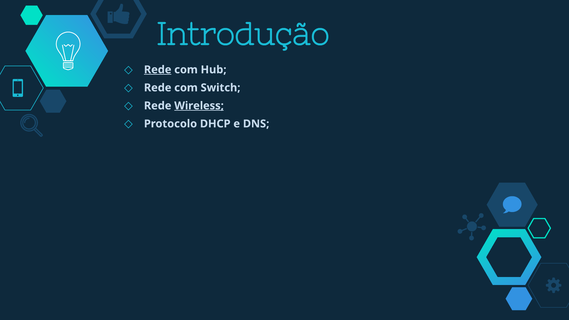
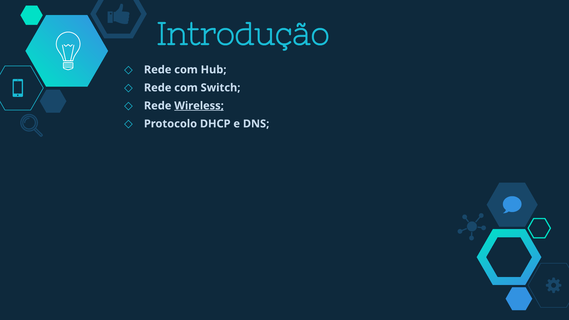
Rede underline: present -> none (158, 70)
